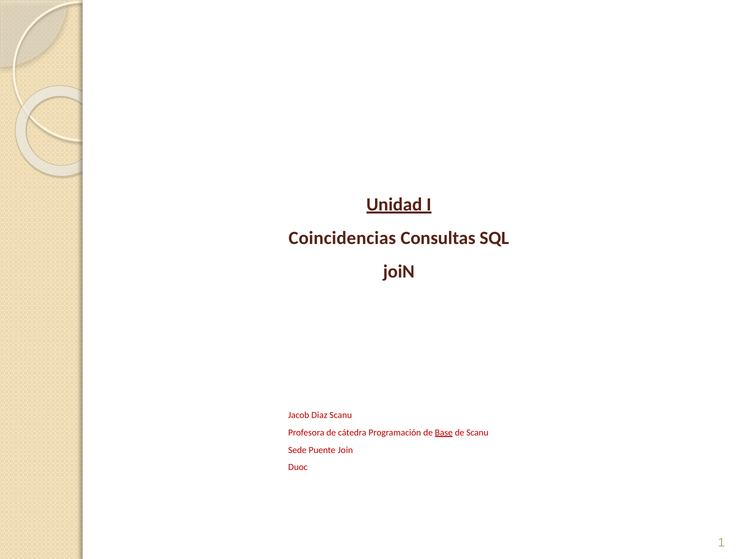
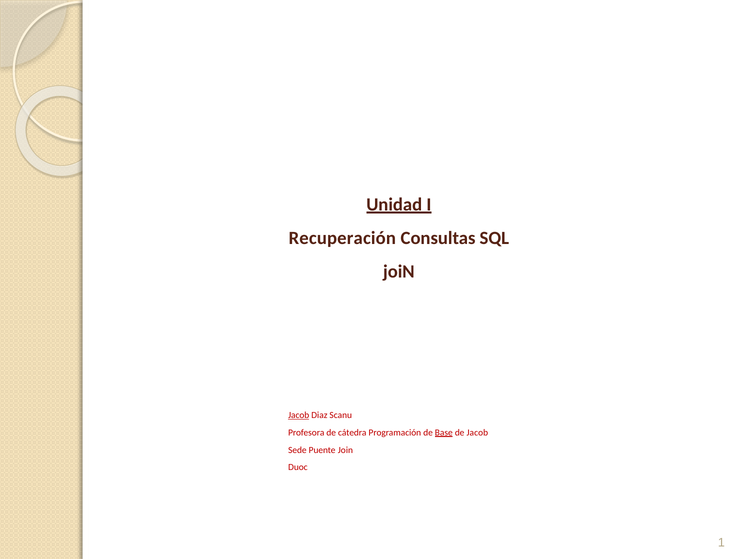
Coincidencias: Coincidencias -> Recuperación (342, 238)
Jacob underline: none -> present (299, 415)
de Scanu: Scanu -> Jacob (477, 433)
